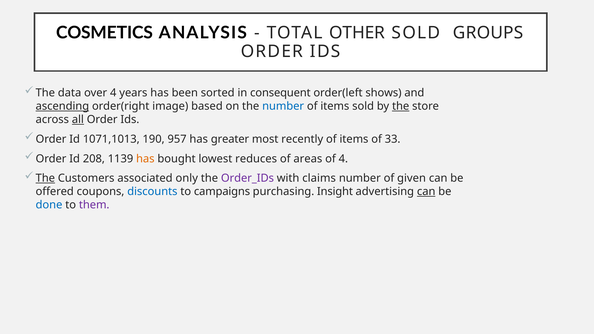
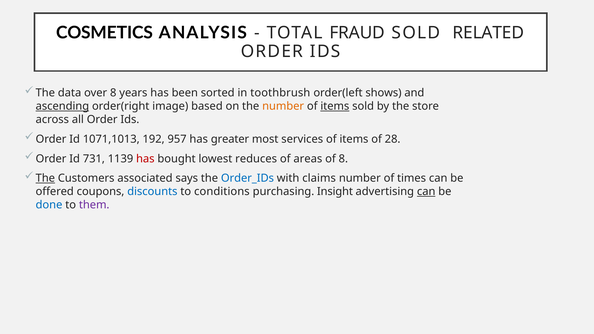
OTHER: OTHER -> FRAUD (357, 33)
GROUPS: GROUPS -> RELATED (488, 33)
over 4: 4 -> 8 (113, 93)
consequent: consequent -> toothbrush (280, 93)
number colour: blue -> orange (283, 106)
items underline: none -> present (335, 106)
the underline: present -> none (401, 106)
all underline: present -> none (78, 120)
190: 190 -> 192 (154, 139)
recently: recently -> services (302, 139)
33: 33 -> 28 (393, 139)
208: 208 -> 731 (94, 159)
has colour: orange -> red (145, 159)
of 4: 4 -> 8 (343, 159)
only: only -> says (187, 178)
Order_IDs colour: purple -> blue (247, 178)
given: given -> times (412, 178)
campaigns: campaigns -> conditions (222, 192)
